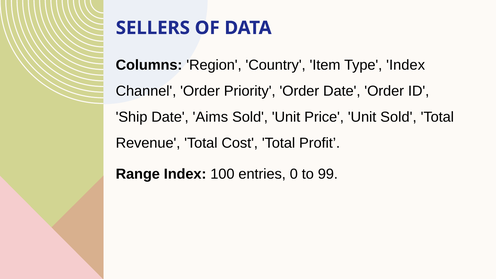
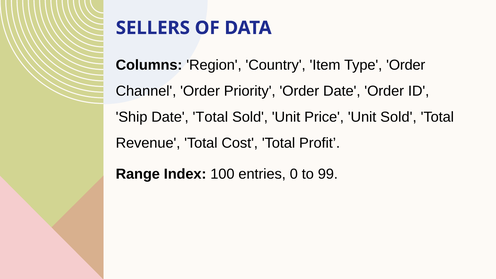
Type Index: Index -> Order (406, 65)
Date Aims: Aims -> Total (210, 117)
